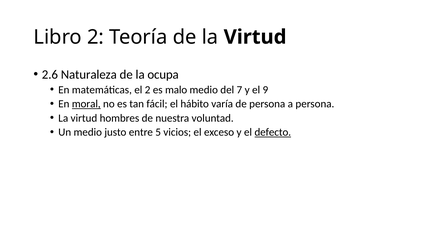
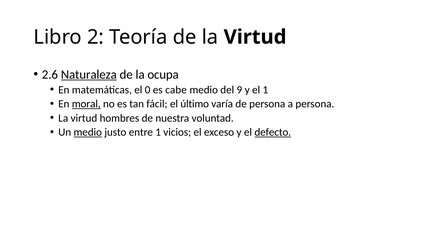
Naturaleza underline: none -> present (89, 74)
el 2: 2 -> 0 (148, 90)
malo: malo -> cabe (176, 90)
7: 7 -> 9 (239, 90)
el 9: 9 -> 1 (265, 90)
hábito: hábito -> último (195, 104)
medio underline: none -> present (88, 132)
entre 5: 5 -> 1 (158, 132)
